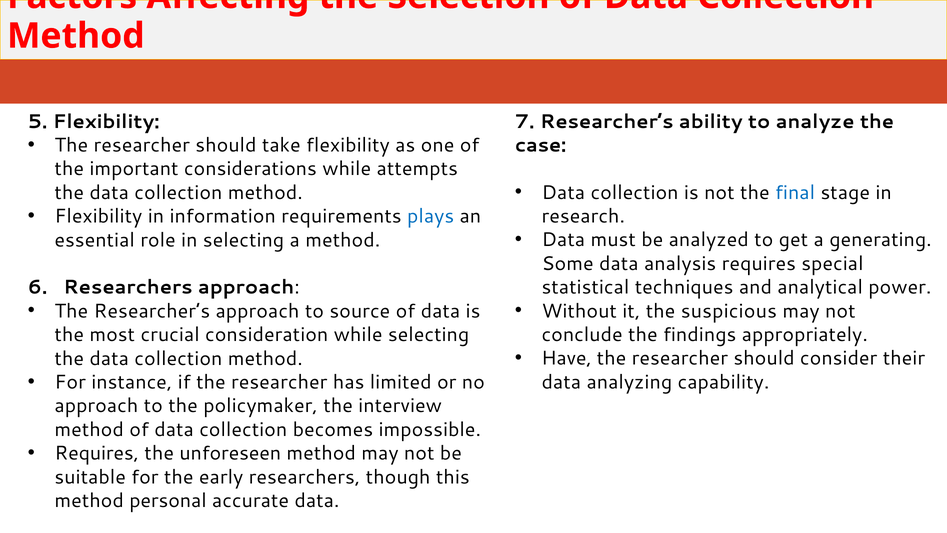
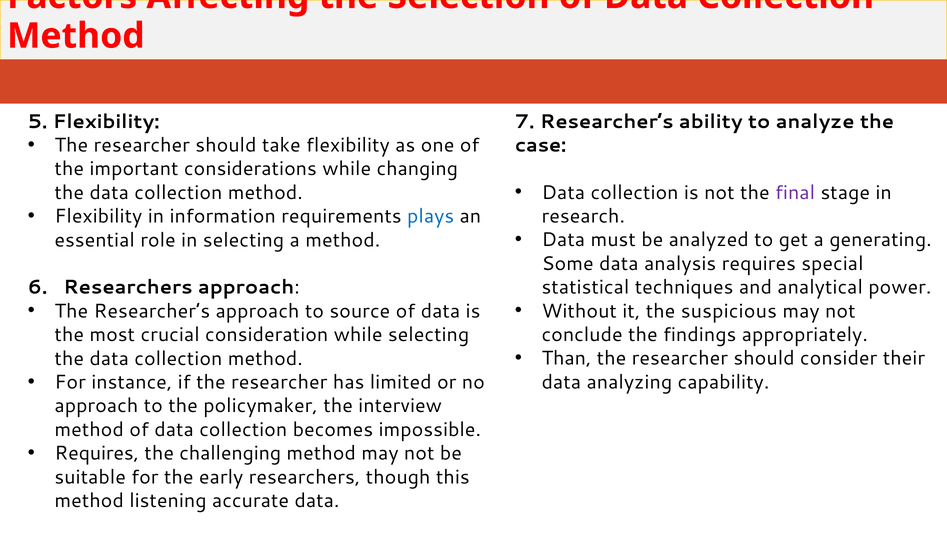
attempts: attempts -> changing (417, 169)
final colour: blue -> purple (795, 192)
Have: Have -> Than (566, 358)
unforeseen: unforeseen -> challenging (230, 453)
personal: personal -> listening (168, 500)
